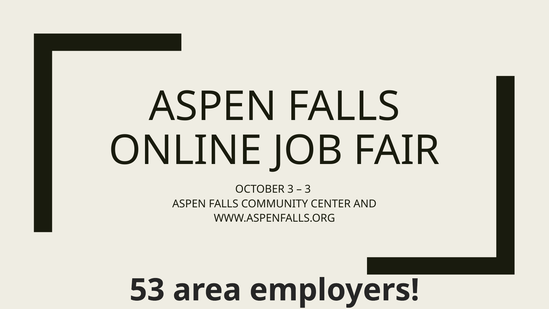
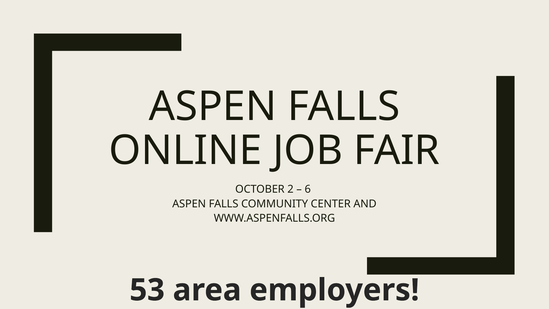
OCTOBER 3: 3 -> 2 (291, 189)
3: 3 -> 6 (308, 189)
